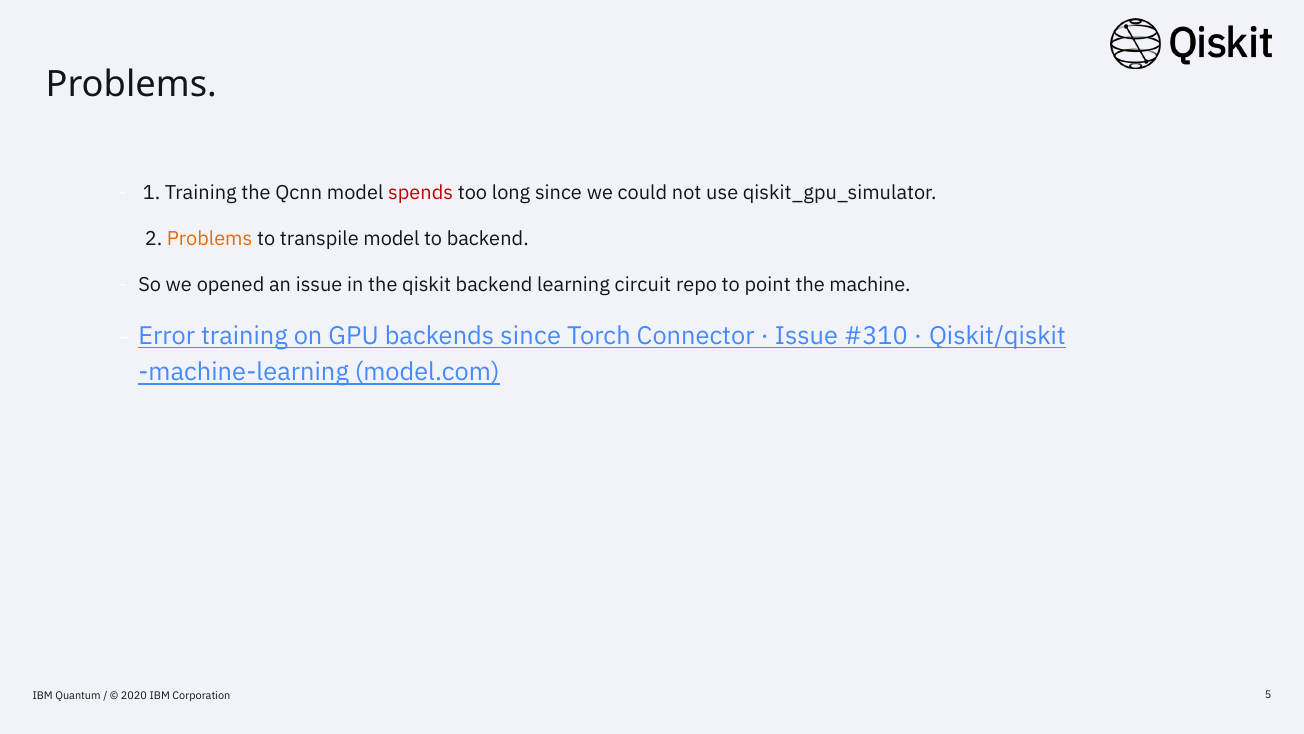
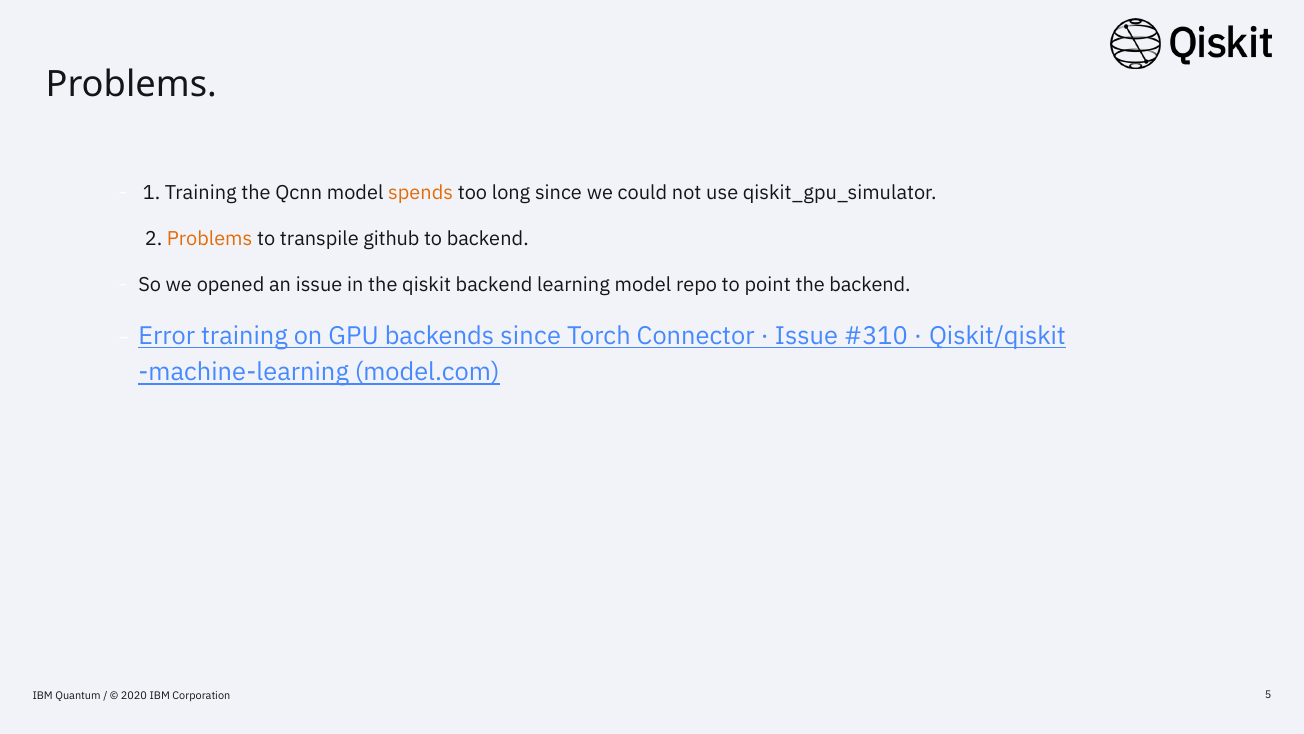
spends colour: red -> orange (421, 192)
transpile model: model -> github (391, 239)
learning circuit: circuit -> model (643, 285)
the machine: machine -> backend (870, 285)
